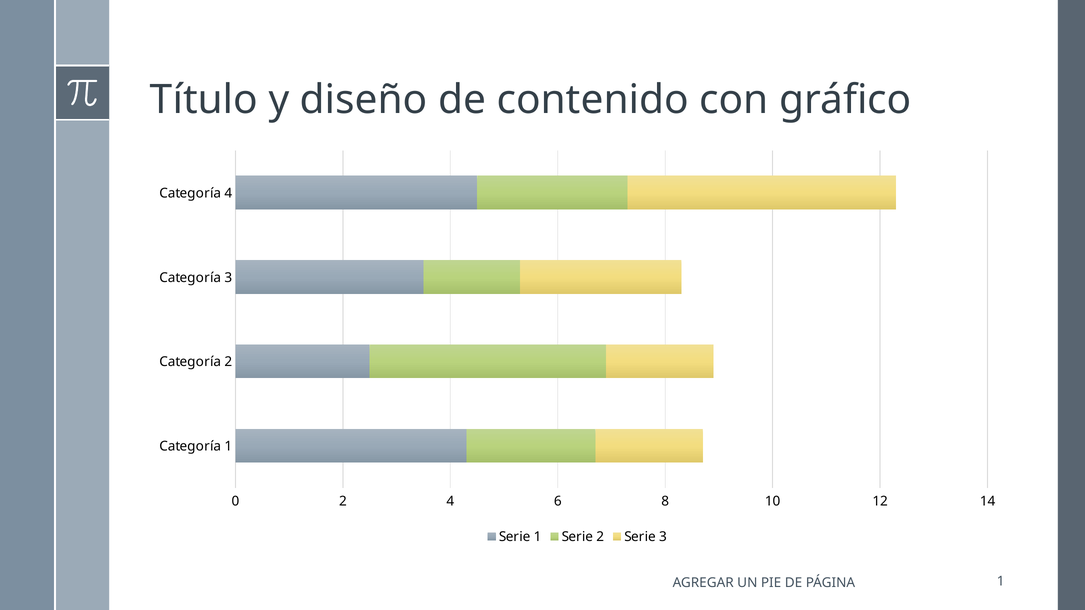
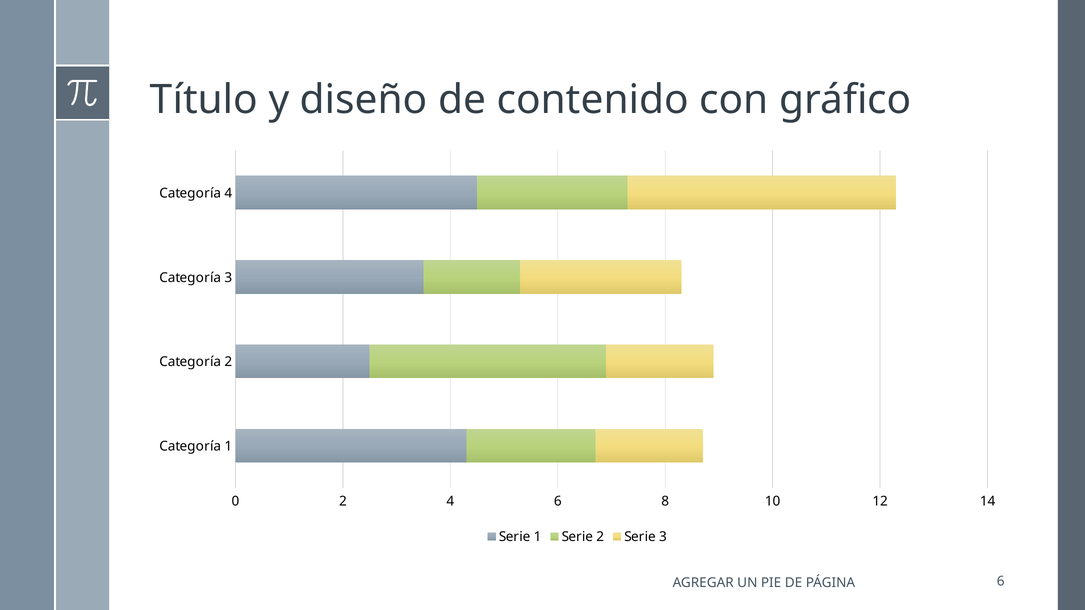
PÁGINA 1: 1 -> 6 (1001, 582)
